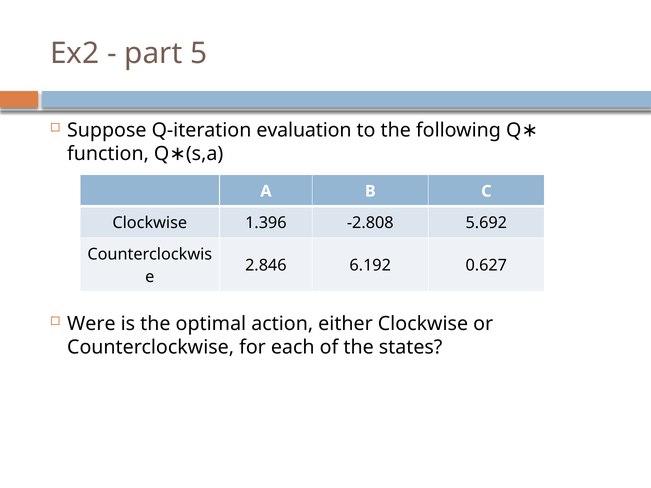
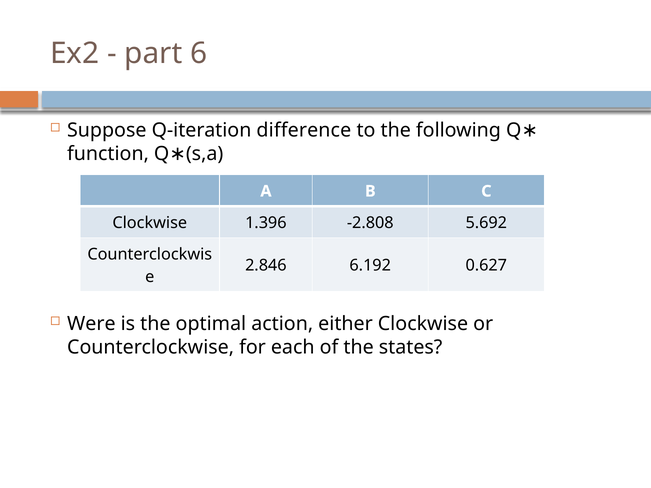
5: 5 -> 6 (199, 54)
evaluation: evaluation -> difference (304, 130)
